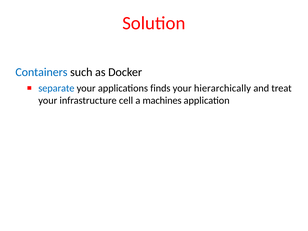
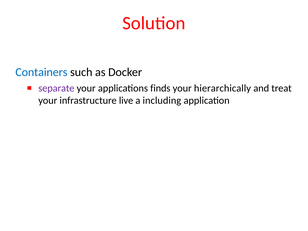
separate colour: blue -> purple (56, 88)
cell: cell -> live (126, 101)
machines: machines -> including (162, 101)
